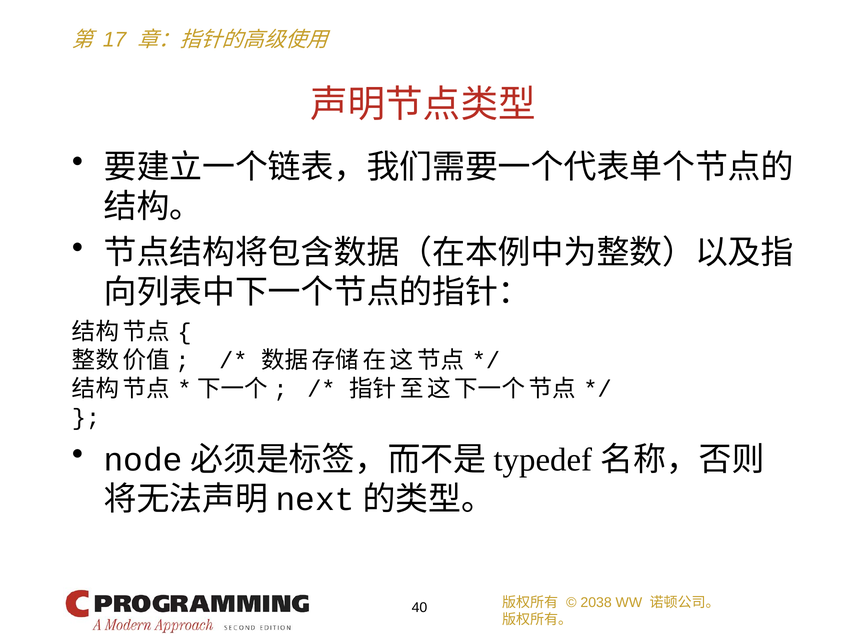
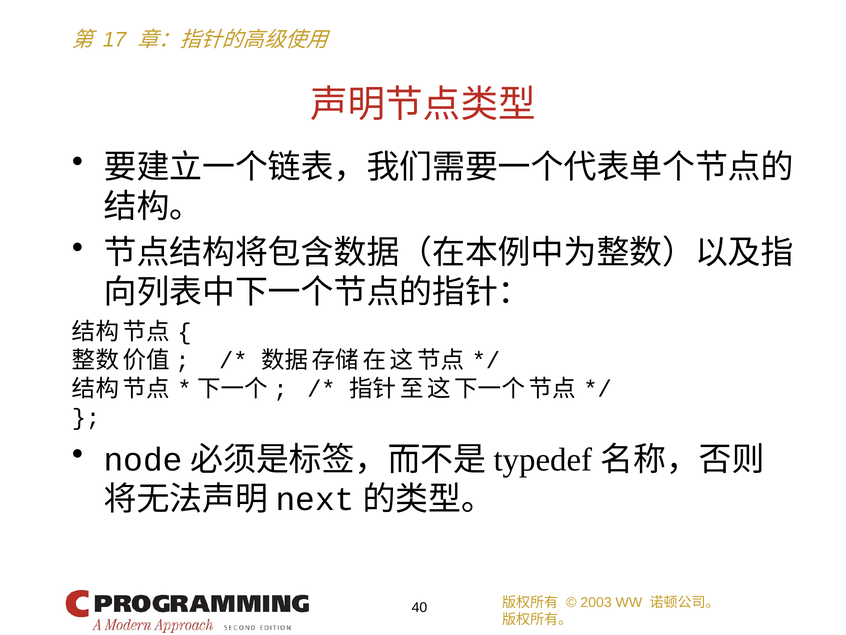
2038: 2038 -> 2003 (596, 602)
